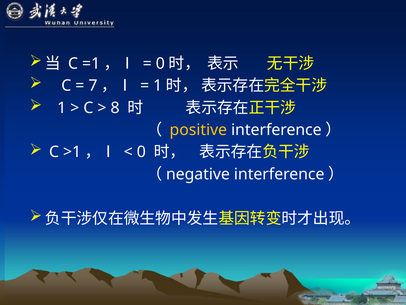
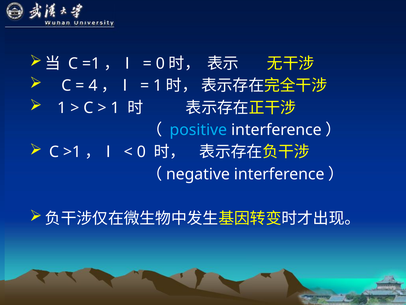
7: 7 -> 4 (93, 85)
8: 8 -> 1 (115, 108)
positive colour: yellow -> light blue (198, 130)
